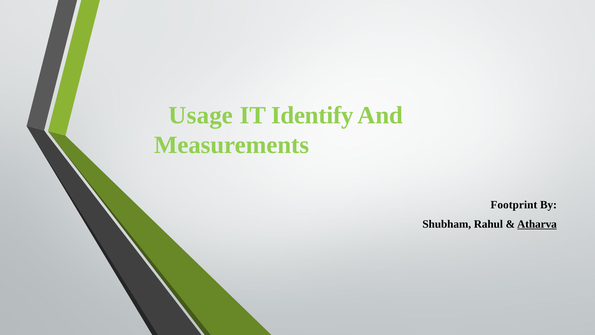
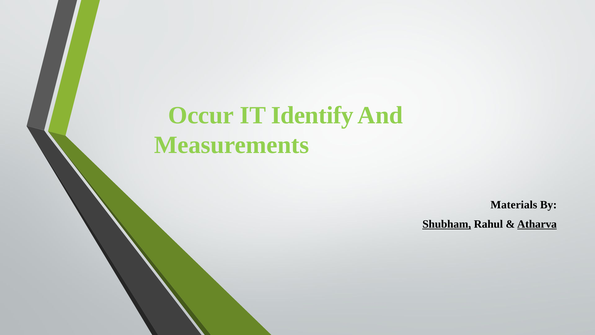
Usage: Usage -> Occur (201, 115)
Footprint: Footprint -> Materials (514, 205)
Shubham underline: none -> present (447, 224)
